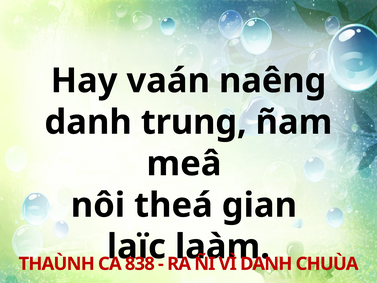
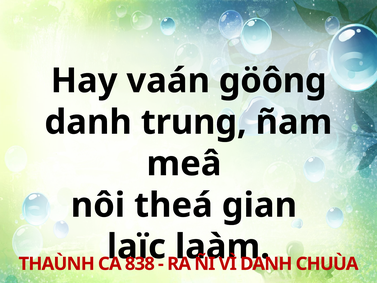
naêng: naêng -> göông (273, 81)
